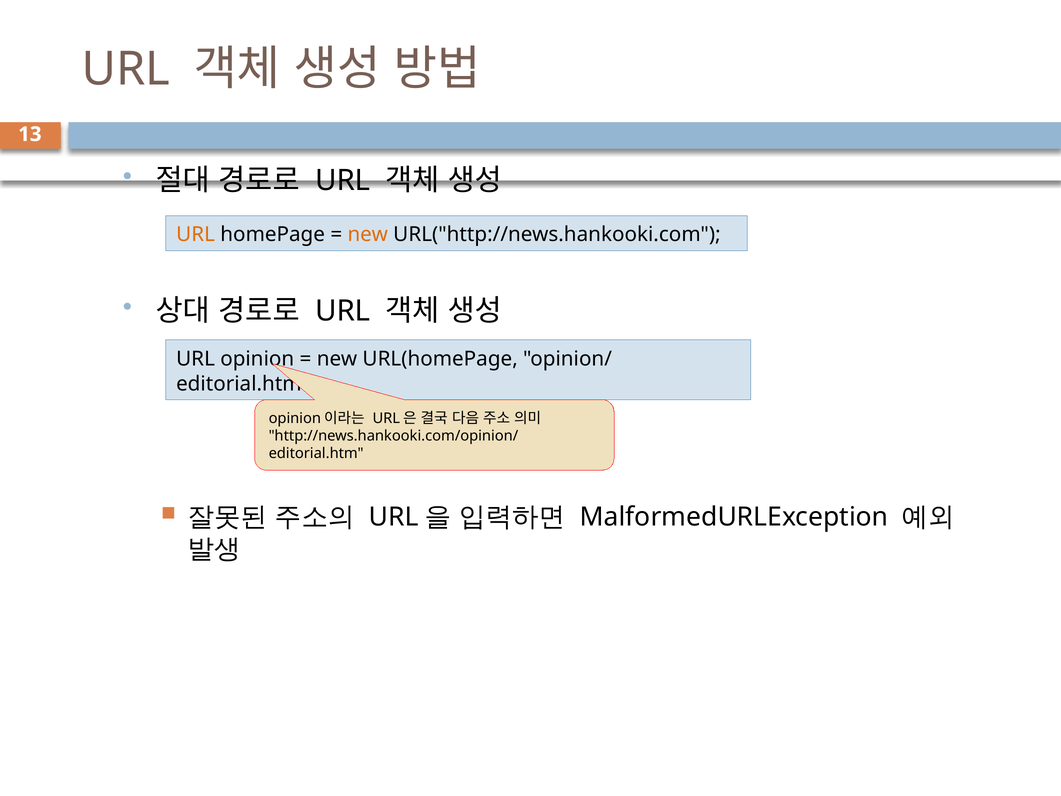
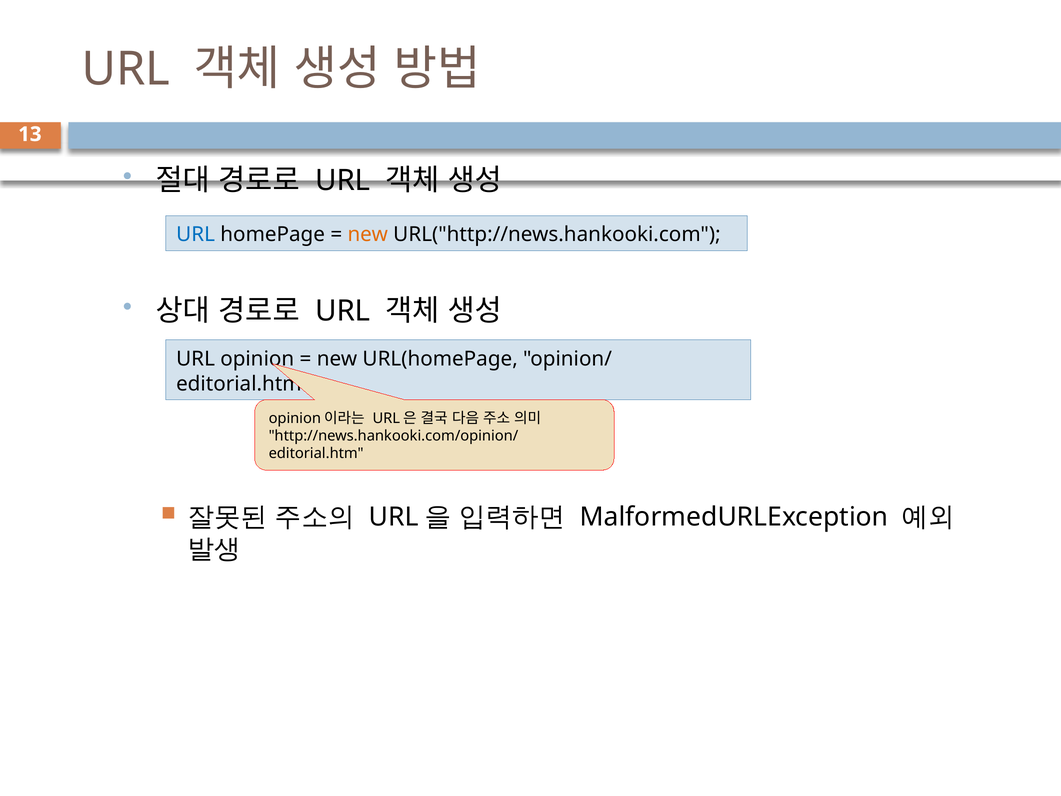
URL colour: orange -> blue (196, 235)
